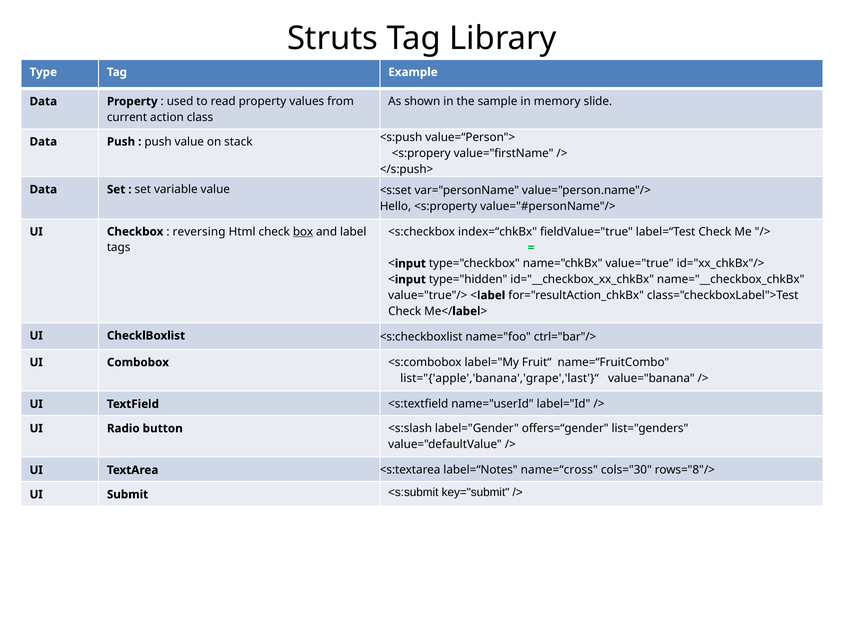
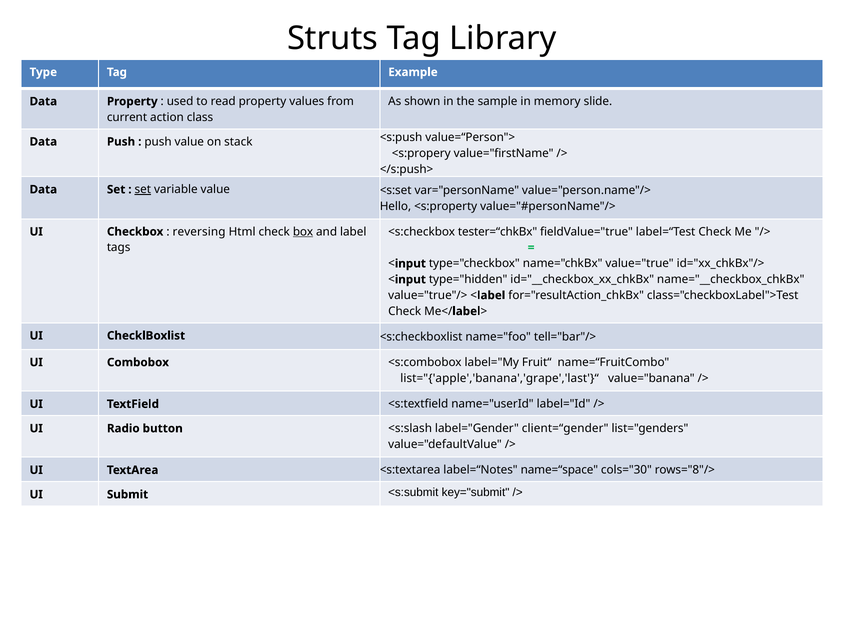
set underline: none -> present (143, 189)
index=“chkBx: index=“chkBx -> tester=“chkBx (498, 232)
ctrl="bar"/>: ctrl="bar"/> -> tell="bar"/> (565, 337)
offers=“gender: offers=“gender -> client=“gender (565, 428)
name=“cross: name=“cross -> name=“space (559, 470)
